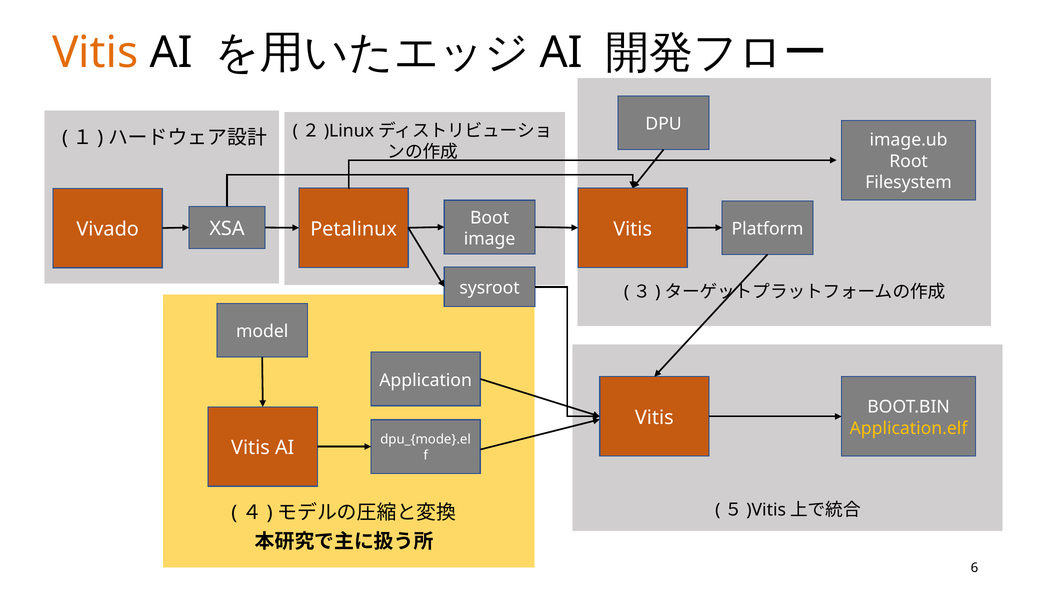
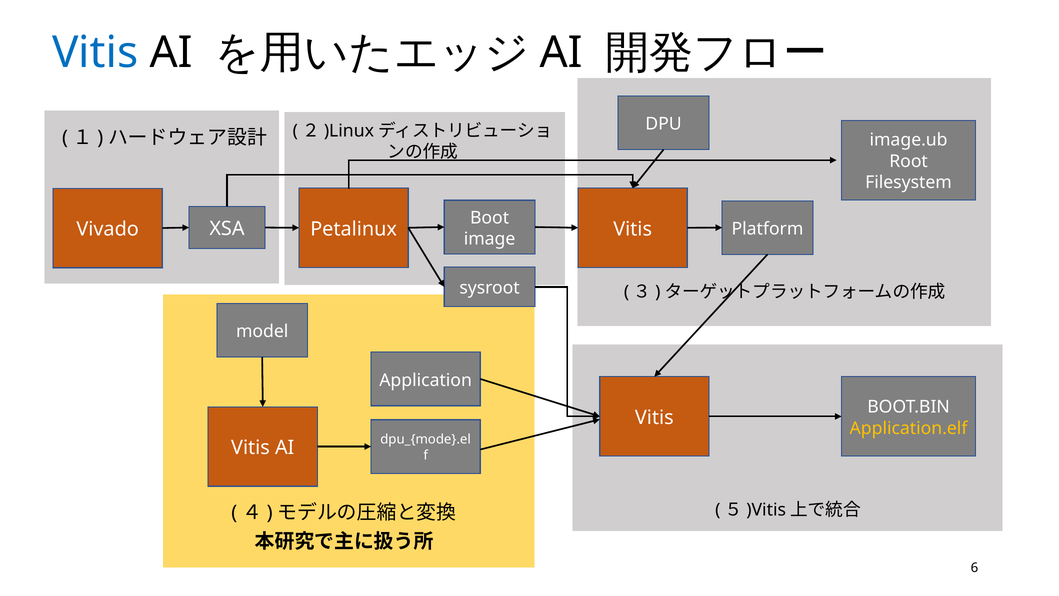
Vitis colour: orange -> blue (95, 53)
